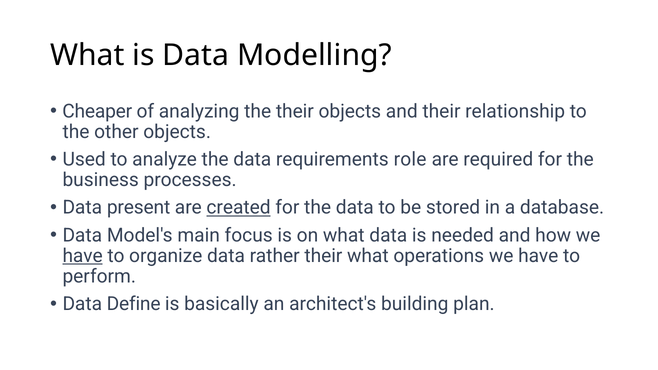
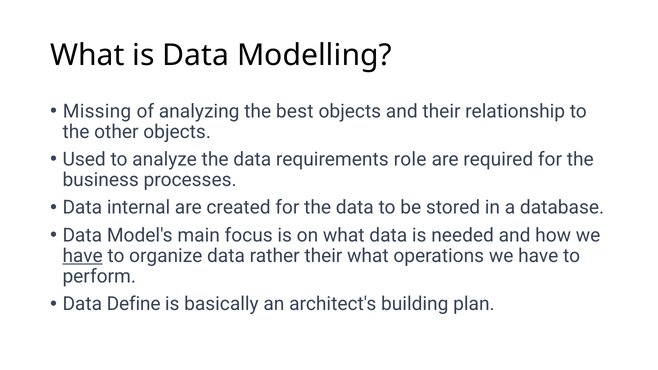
Cheaper: Cheaper -> Missing (97, 111)
the their: their -> best (295, 111)
present: present -> internal (139, 208)
created underline: present -> none (239, 208)
